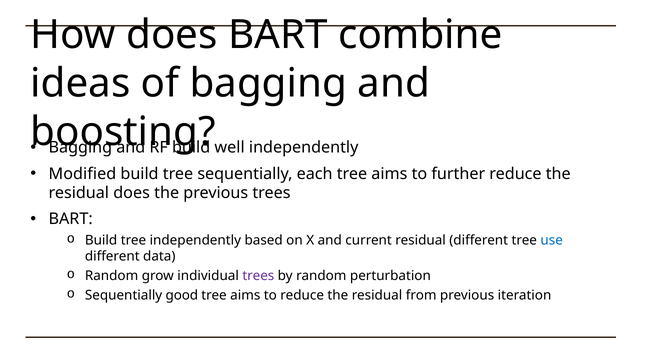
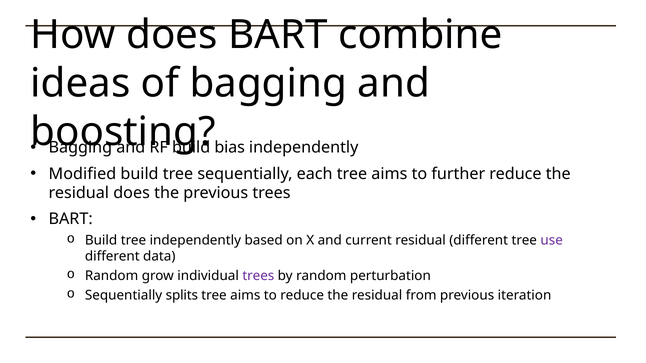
well: well -> bias (230, 148)
use colour: blue -> purple (552, 240)
good: good -> splits (182, 296)
